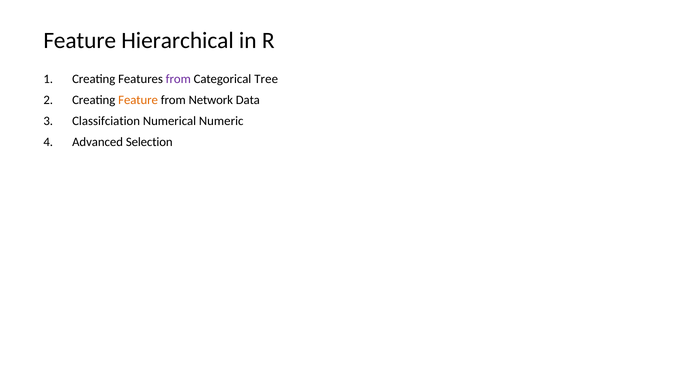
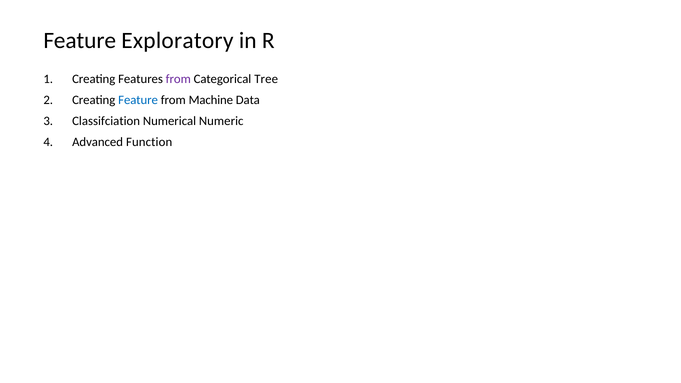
Hierarchical: Hierarchical -> Exploratory (177, 41)
Feature colour: orange -> blue (138, 100)
Network: Network -> Machine (211, 100)
Selection: Selection -> Function (149, 142)
